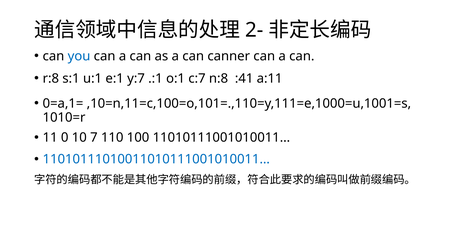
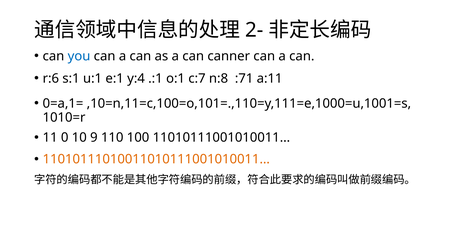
r:8: r:8 -> r:6 (51, 79)
y:7: y:7 -> y:4 (136, 79)
:41: :41 -> :71 (244, 79)
7: 7 -> 9 (94, 138)
11010111010011010111001010011… colour: blue -> orange (156, 160)
